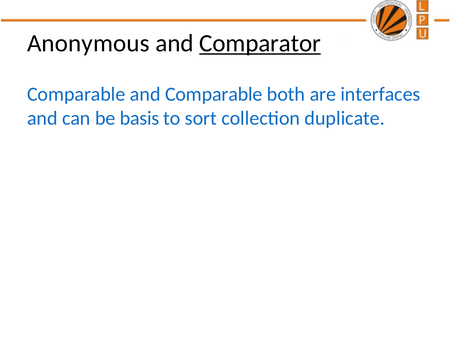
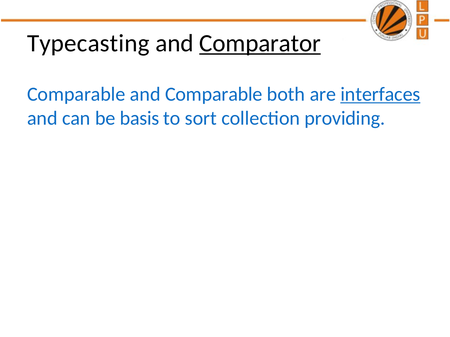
Anonymous: Anonymous -> Typecasting (88, 43)
interfaces underline: none -> present (380, 94)
duplicate: duplicate -> providing (345, 118)
